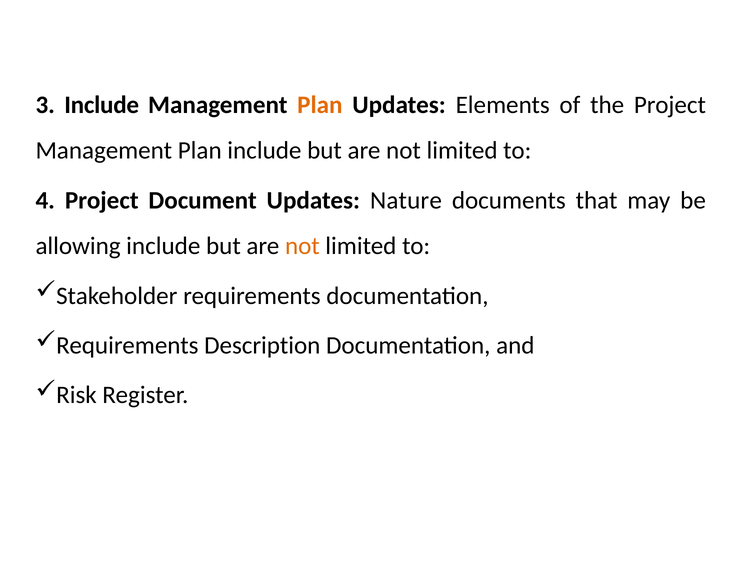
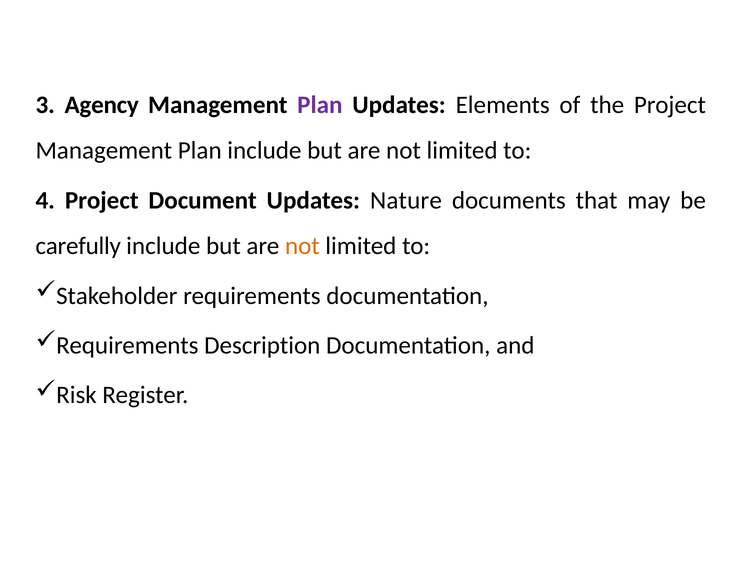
3 Include: Include -> Agency (102, 105)
Plan colour: orange -> purple (320, 105)
allowing: allowing -> carefully (78, 246)
